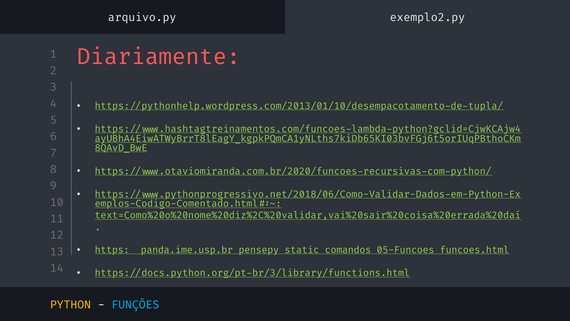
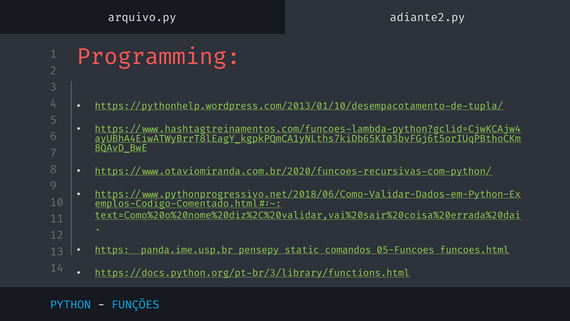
exemplo2.py: exemplo2.py -> adiante2.py (427, 18)
Diariamente: Diariamente -> Programming (159, 57)
PYTHON colour: yellow -> light blue (70, 305)
